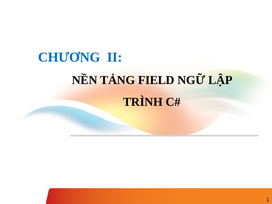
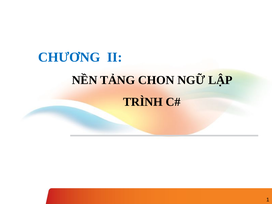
FIELD: FIELD -> CHON (156, 80)
